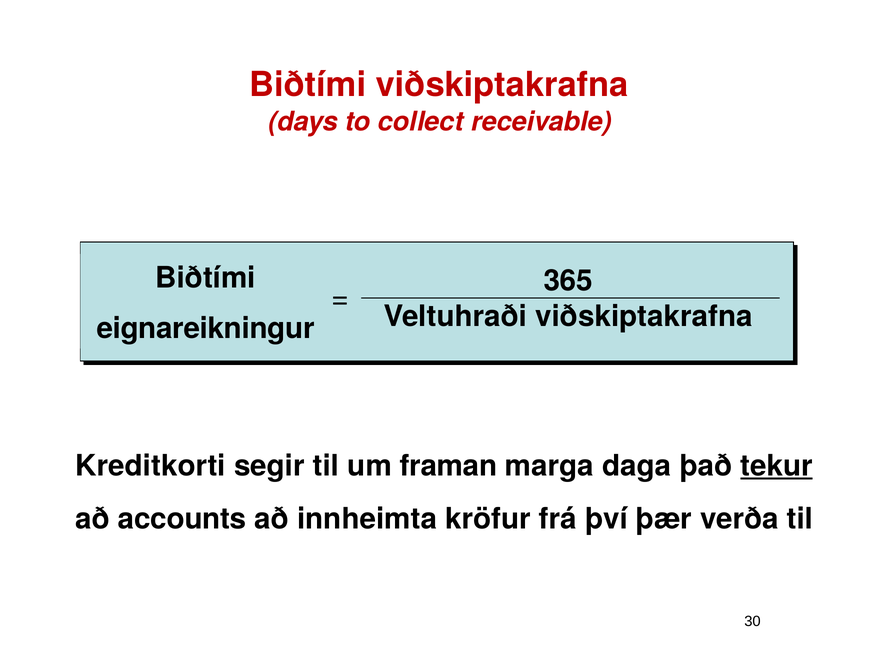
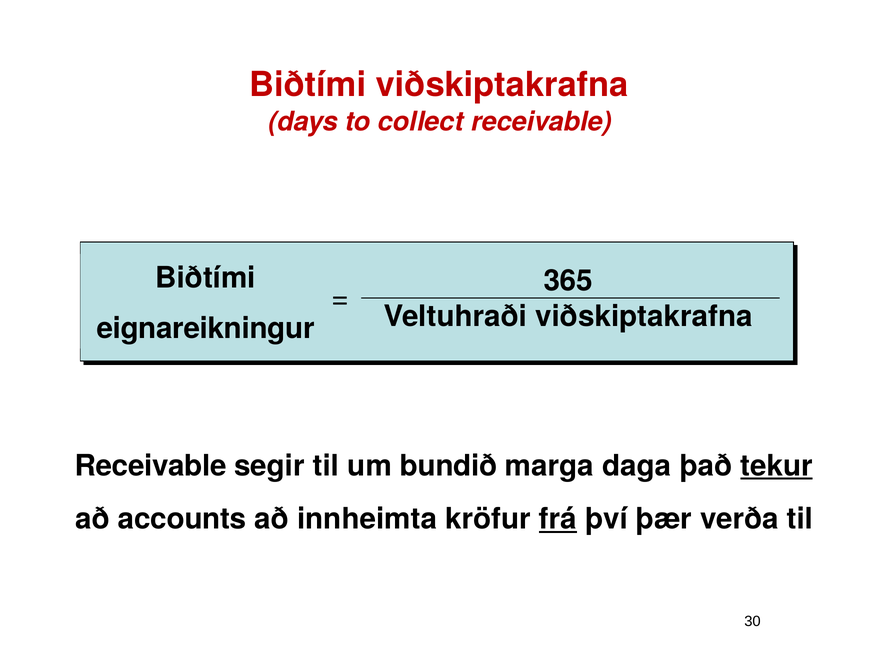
Kreditkorti: Kreditkorti -> Receivable (151, 466)
framan: framan -> bundið (449, 466)
frá underline: none -> present (558, 519)
